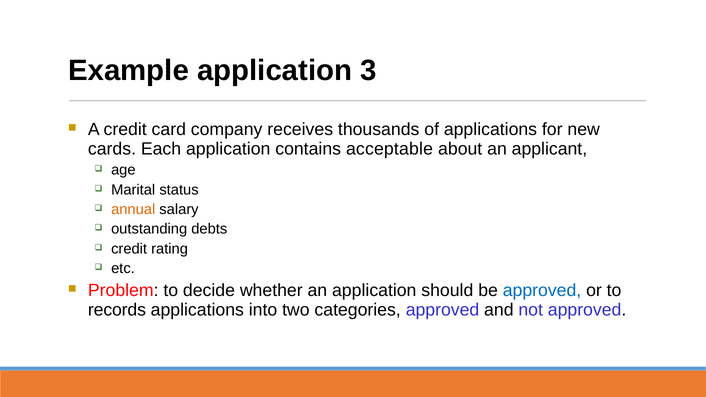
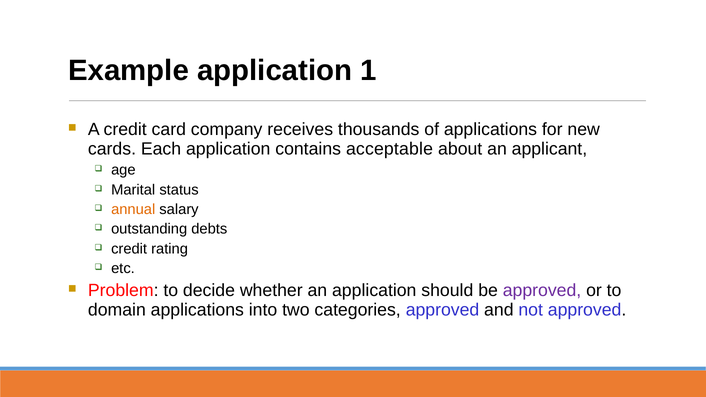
3: 3 -> 1 (368, 71)
approved colour: blue -> purple (542, 290)
records: records -> domain (117, 310)
